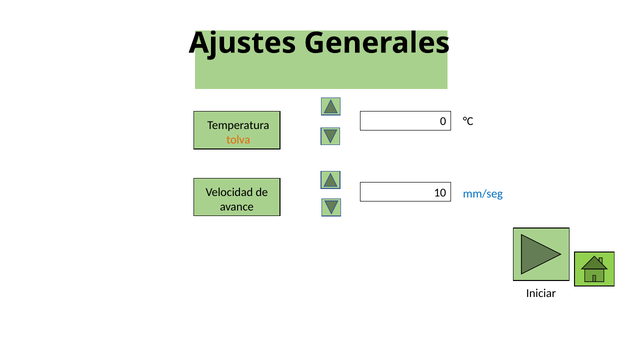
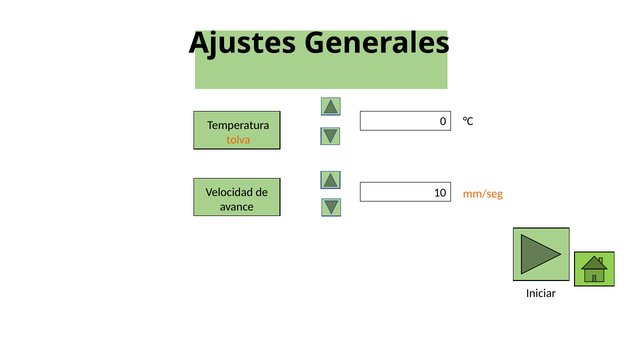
mm/seg colour: blue -> orange (483, 193)
